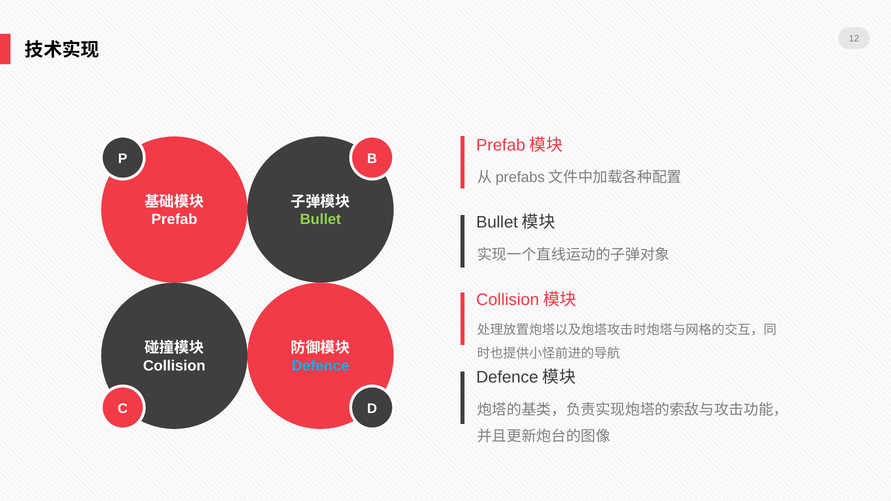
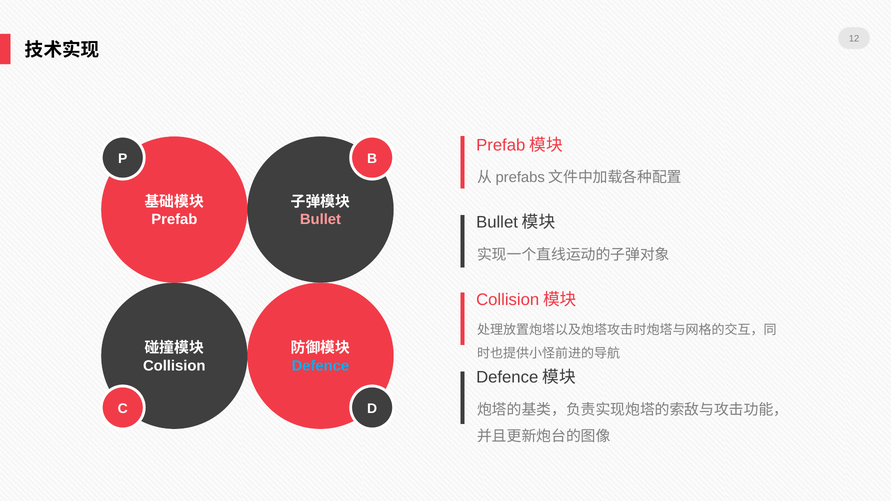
Bullet colour: light green -> pink (320, 220)
